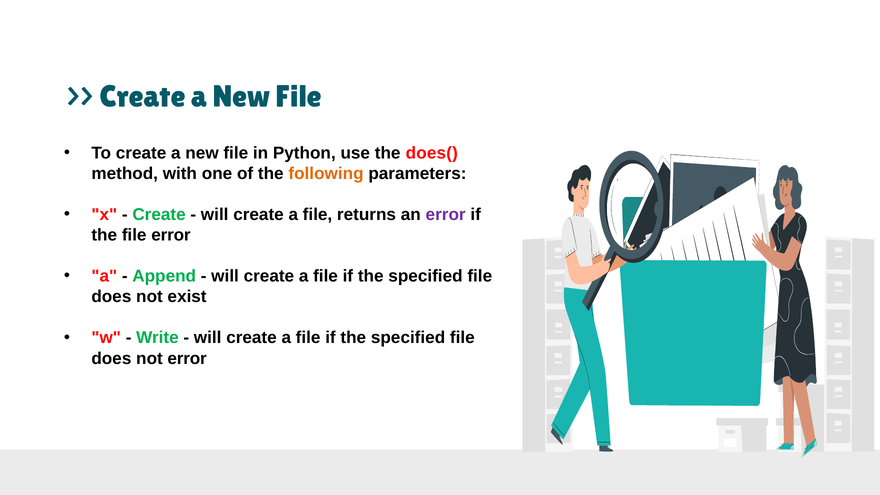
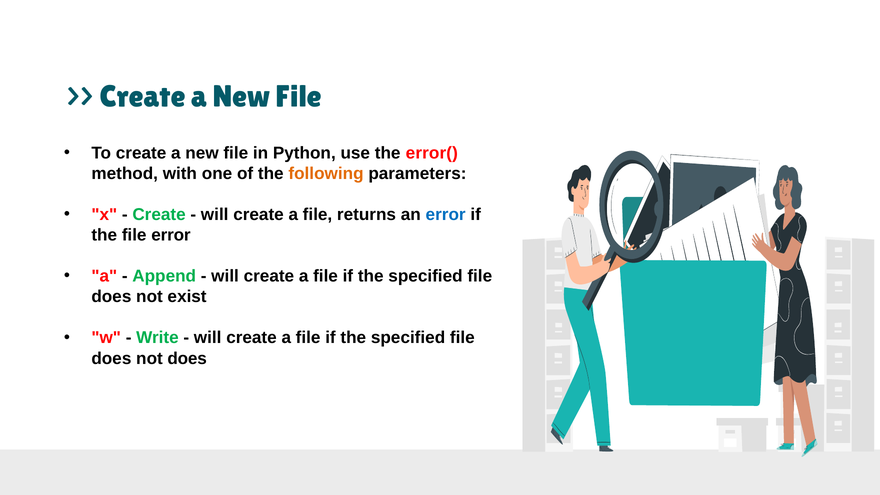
does(: does( -> error( (432, 153)
error colour: purple -> blue (446, 215)
not error: error -> does (187, 358)
